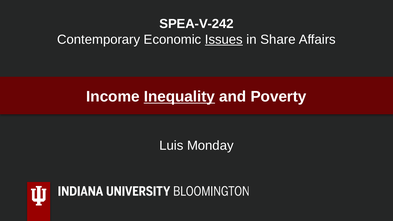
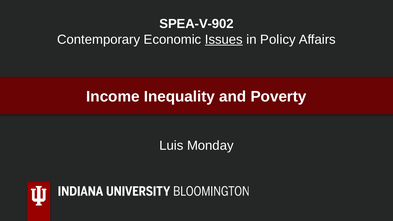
SPEA-V-242: SPEA-V-242 -> SPEA-V-902 (197, 24)
Share: Share -> Policy (278, 40)
Inequality underline: present -> none (179, 97)
